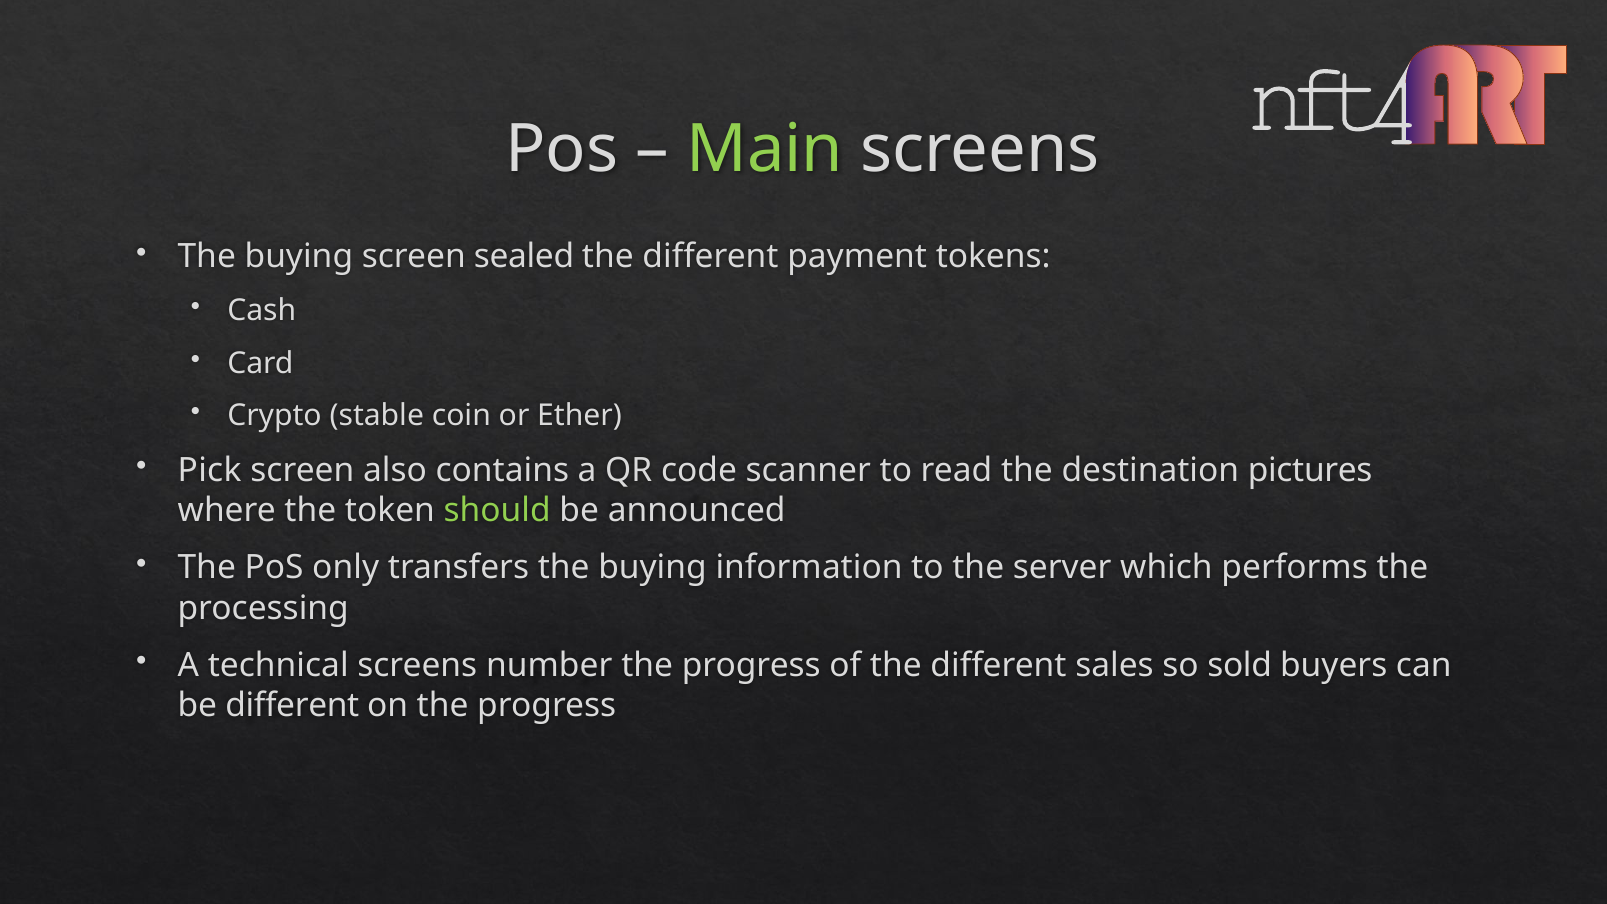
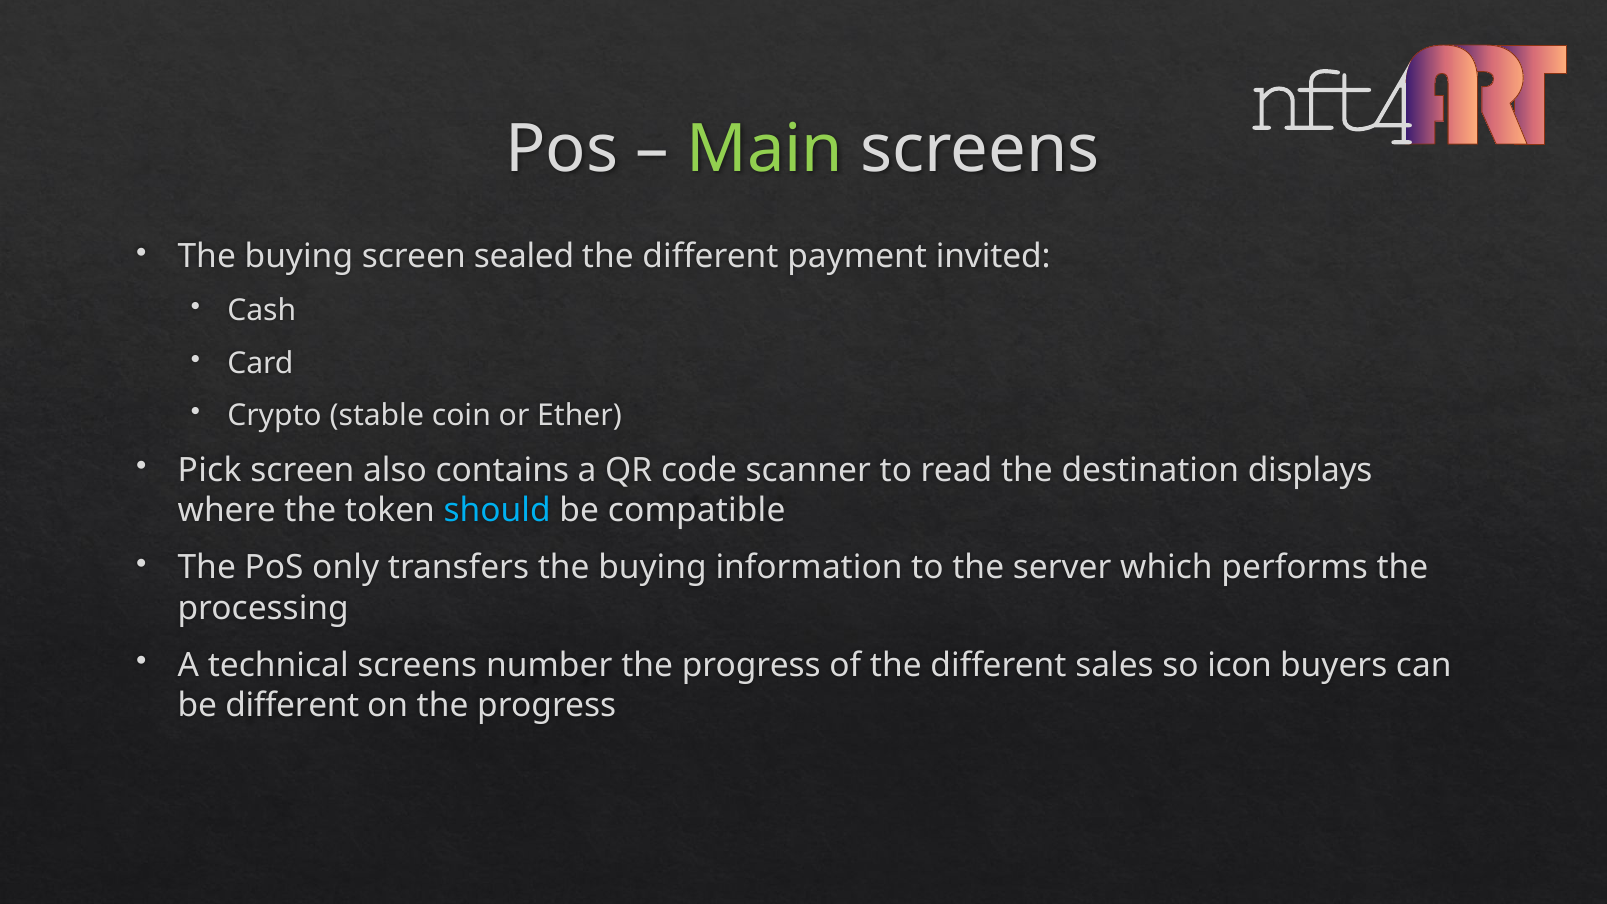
tokens: tokens -> invited (993, 257)
pictures: pictures -> displays (1310, 471)
should colour: light green -> light blue (497, 511)
announced: announced -> compatible (697, 511)
sold: sold -> icon (1240, 665)
